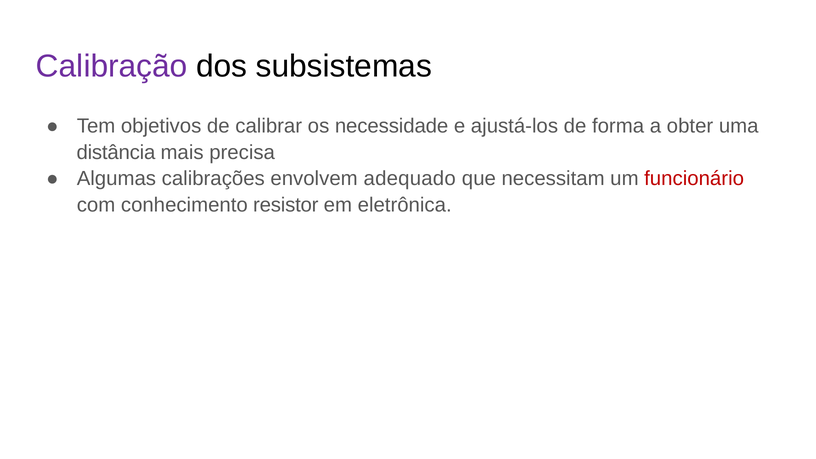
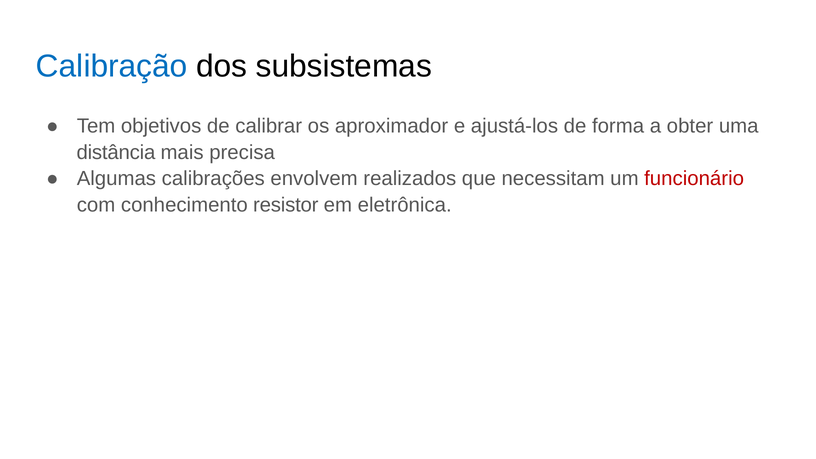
Calibração colour: purple -> blue (112, 66)
necessidade: necessidade -> aproximador (392, 126)
adequado: adequado -> realizados (410, 179)
